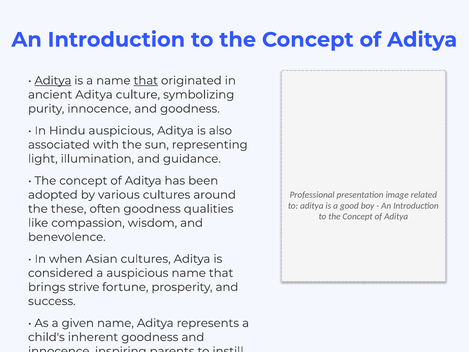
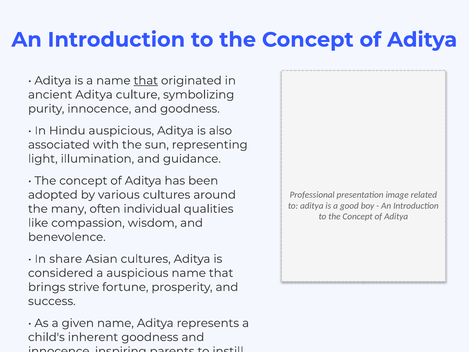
Aditya underline: present -> none (53, 80)
these: these -> many (69, 209)
often goodness: goodness -> individual (152, 209)
when: when -> share (66, 259)
